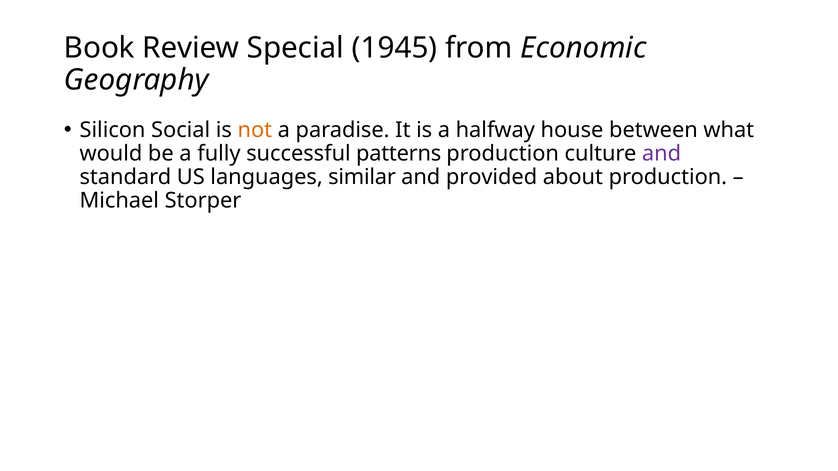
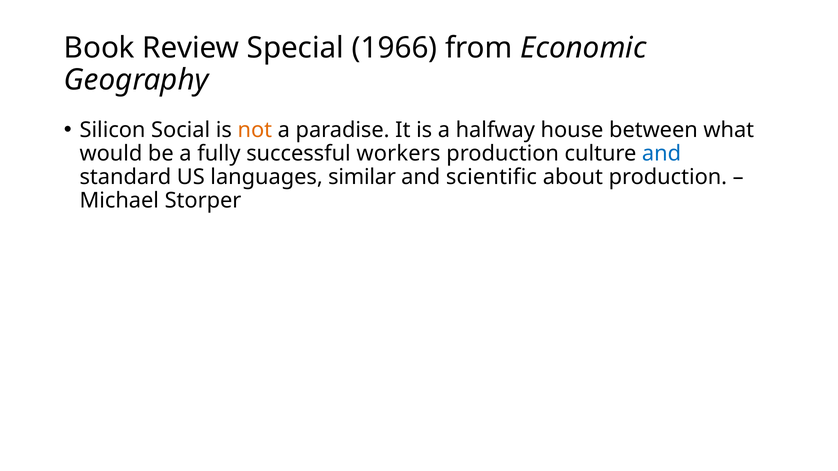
1945: 1945 -> 1966 (395, 48)
patterns: patterns -> workers (398, 154)
and colour: purple -> blue (662, 154)
provided: provided -> scientific (491, 177)
